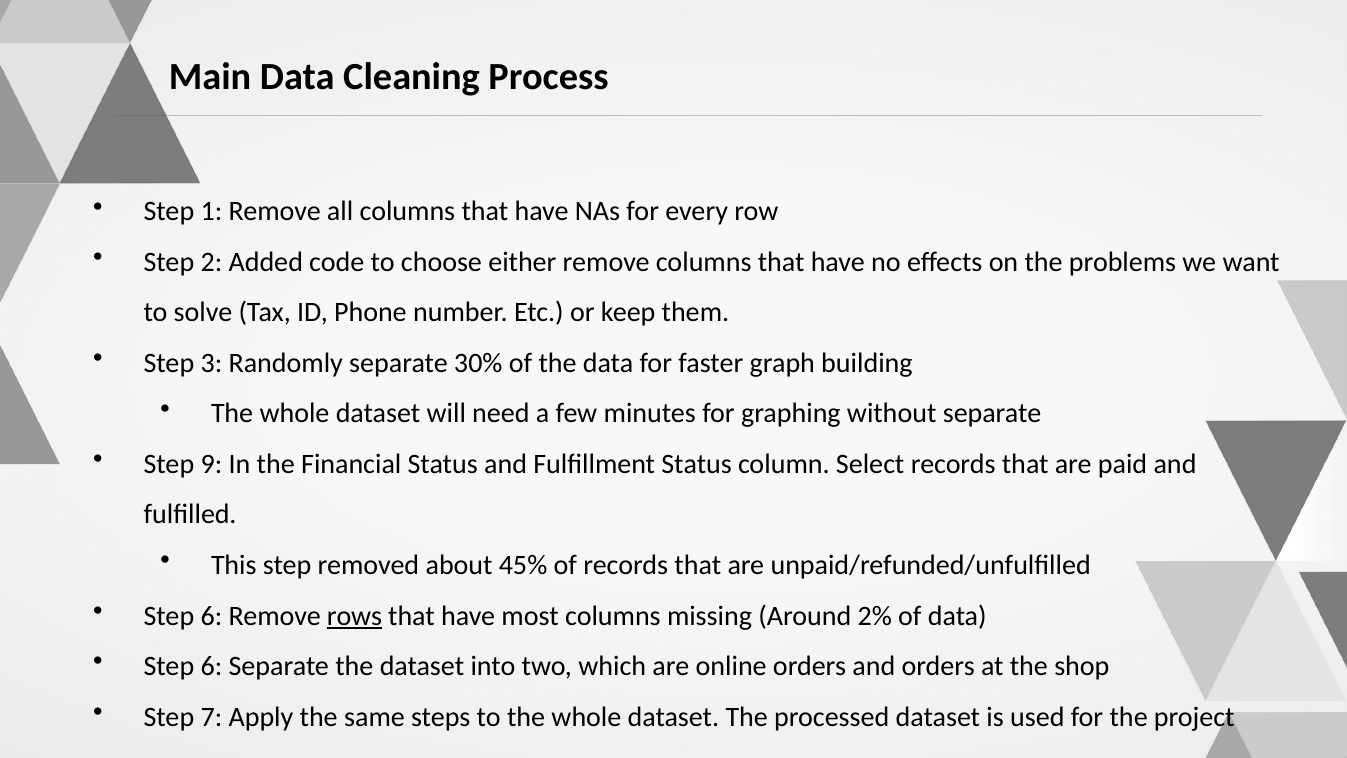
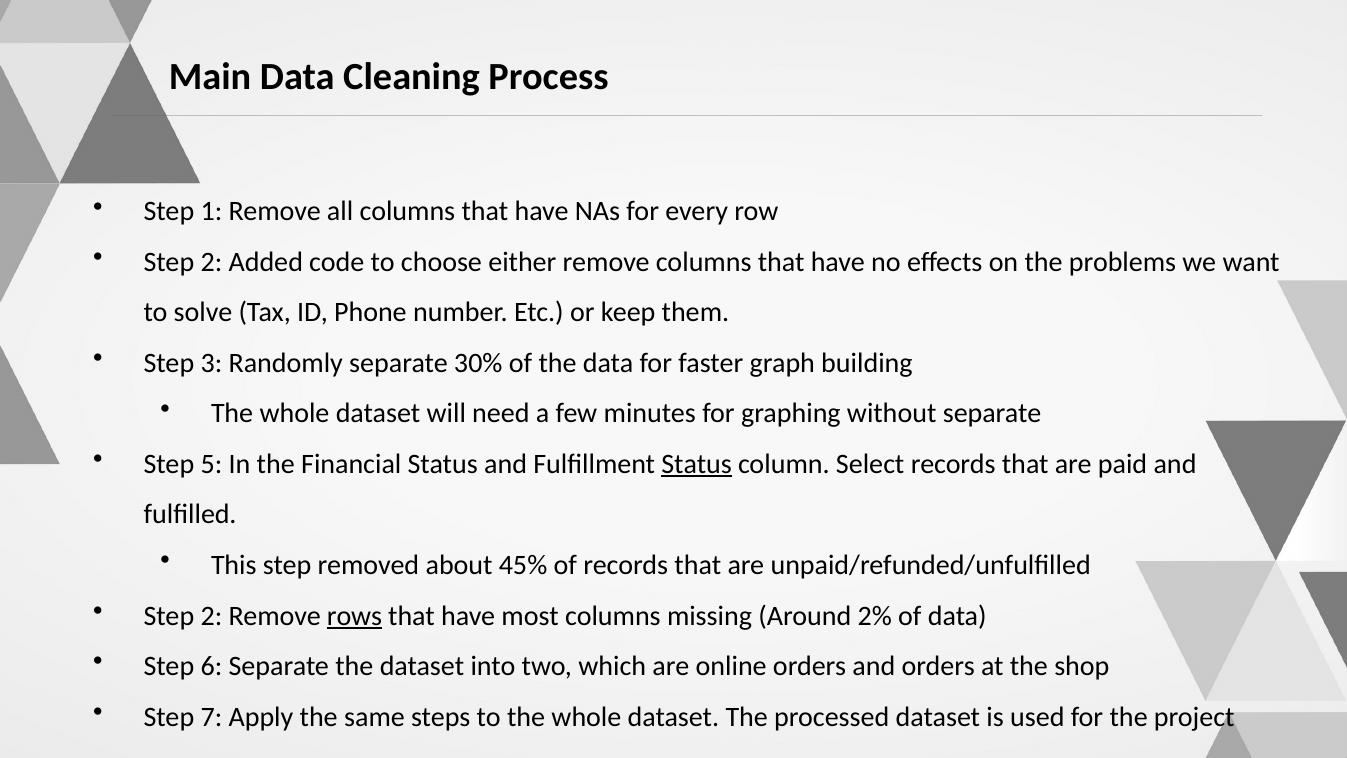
9: 9 -> 5 (211, 464)
Status underline: none -> present (697, 464)
6: 6 -> 2 (211, 616)
